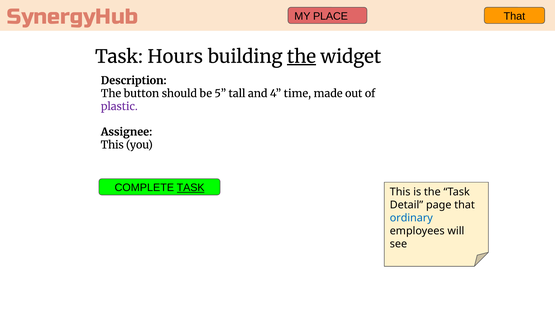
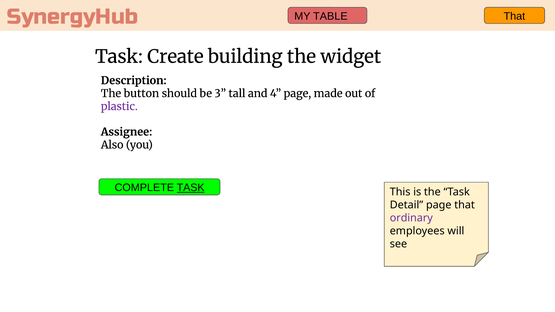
PLACE: PLACE -> TABLE (330, 16)
Hours: Hours -> Create (175, 57)
the underline: present -> none (301, 57)
5: 5 -> 3 (220, 94)
4 time: time -> page (297, 94)
This: This -> Also (112, 145)
ordinary colour: blue -> purple (411, 218)
